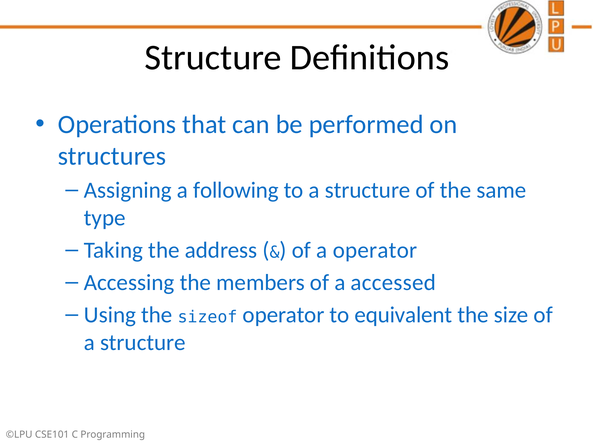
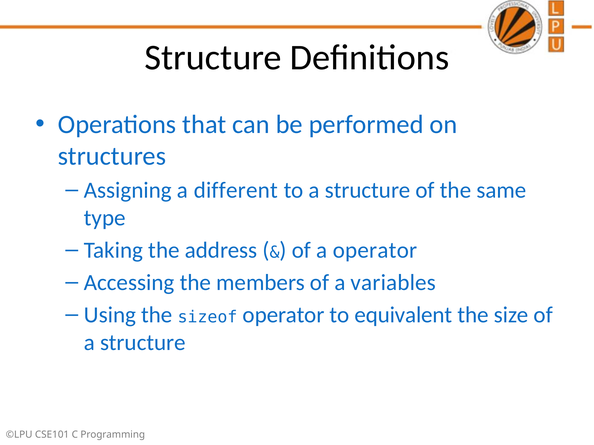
following: following -> different (236, 190)
accessed: accessed -> variables (393, 283)
